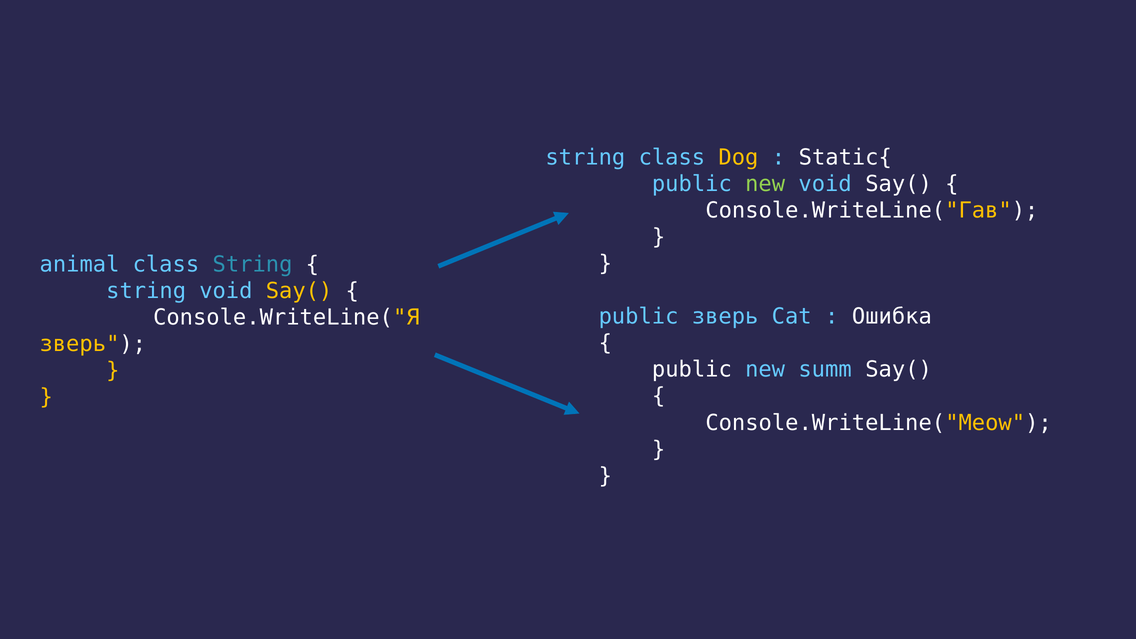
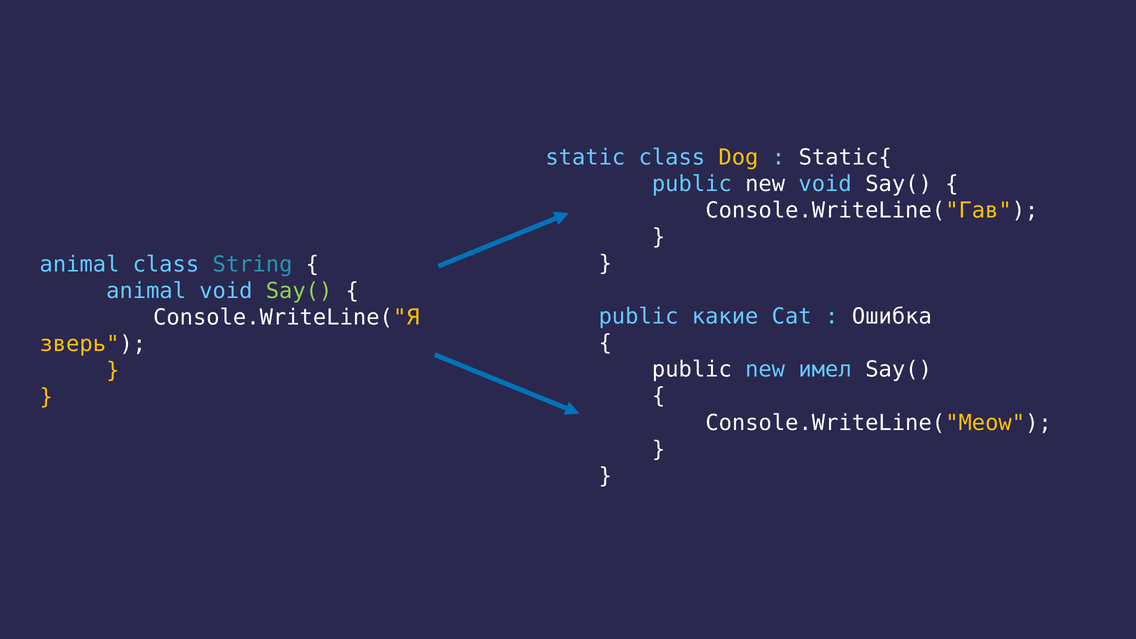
string: string -> static (585, 158)
new colour: light green -> white (765, 184)
string: string -> animal (146, 291)
Say( colour: yellow -> light green (299, 291)
public зверь: зверь -> какие (725, 317)
summ: summ -> имел (825, 370)
